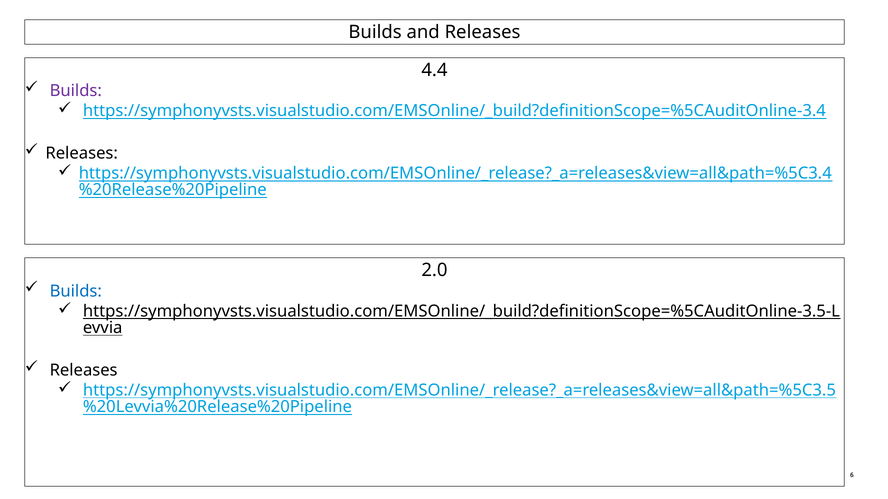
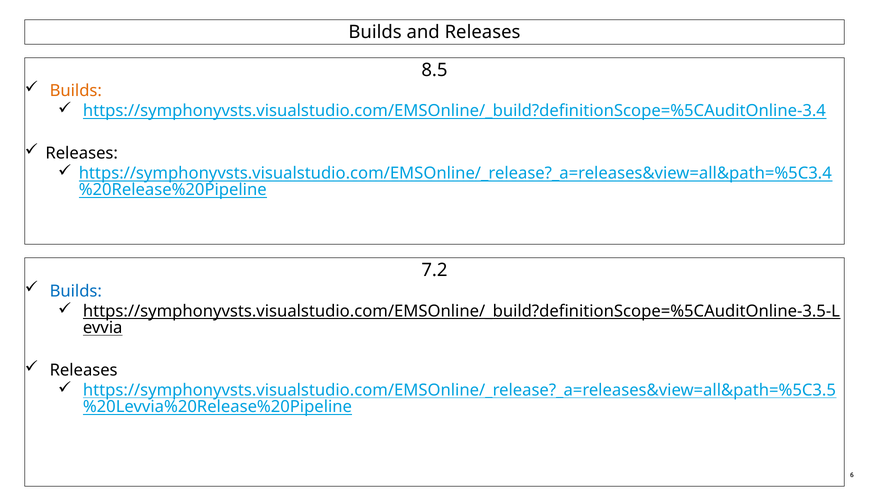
4.4: 4.4 -> 8.5 (434, 70)
Builds colour: purple -> orange (76, 91)
2.0: 2.0 -> 7.2 (434, 270)
